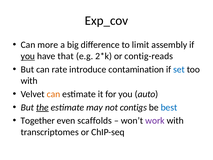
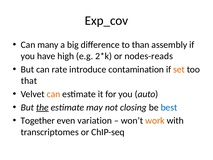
more: more -> many (48, 45)
limit: limit -> than (141, 45)
you underline: present -> none (28, 56)
that: that -> high (66, 56)
contig-reads: contig-reads -> nodes-reads (149, 56)
set colour: blue -> orange (179, 69)
with: with -> that (29, 81)
contigs: contigs -> closing (133, 107)
scaffolds: scaffolds -> variation (95, 120)
work colour: purple -> orange (155, 120)
